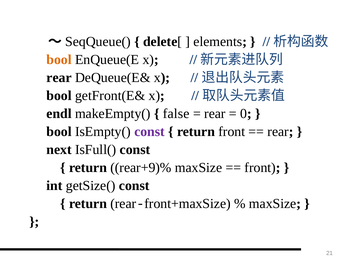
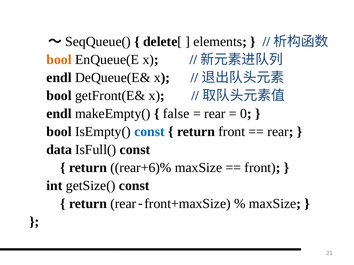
rear: rear -> endl (59, 78)
const colour: purple -> blue (150, 132)
next: next -> data (59, 150)
rear+9)%: rear+9)% -> rear+6)% (141, 168)
